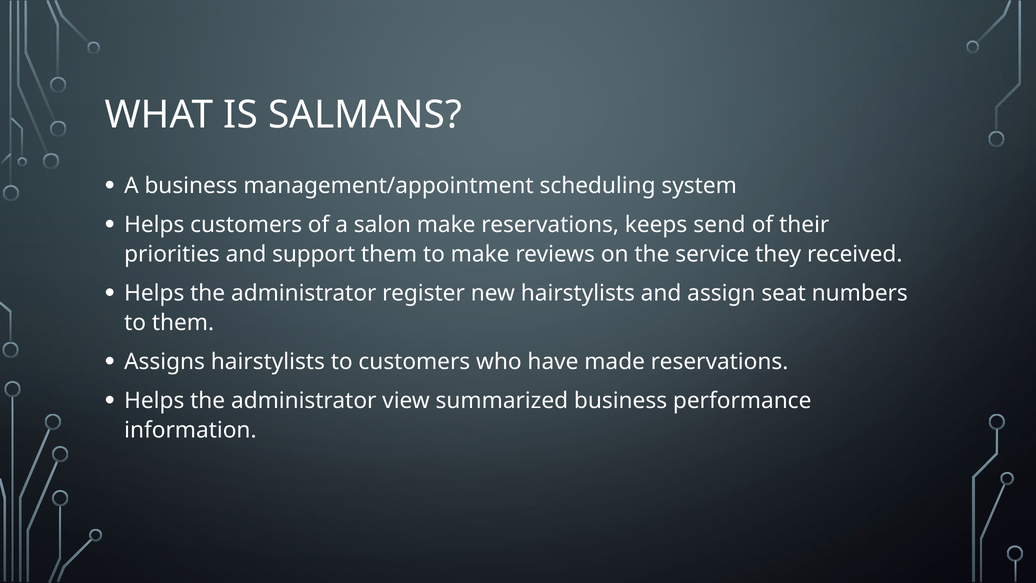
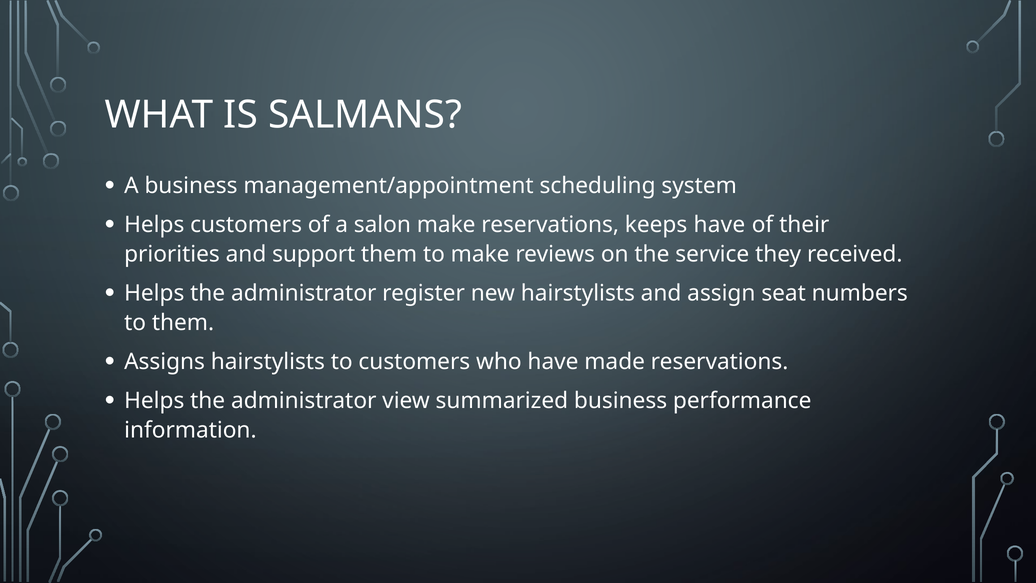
keeps send: send -> have (719, 225)
